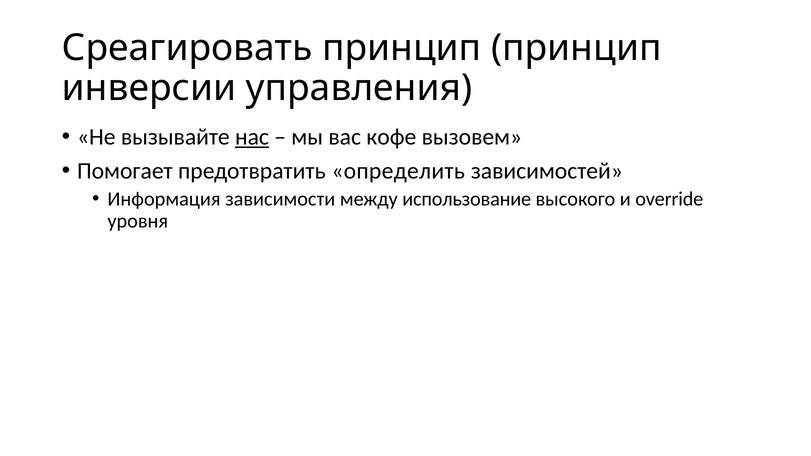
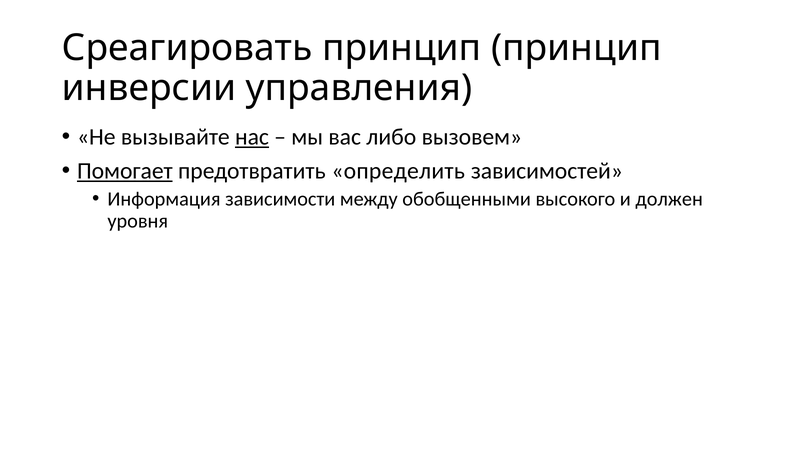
кофе: кофе -> либо (391, 137)
Помогает underline: none -> present (125, 171)
использование: использование -> обобщенными (467, 199)
override: override -> должен (669, 199)
